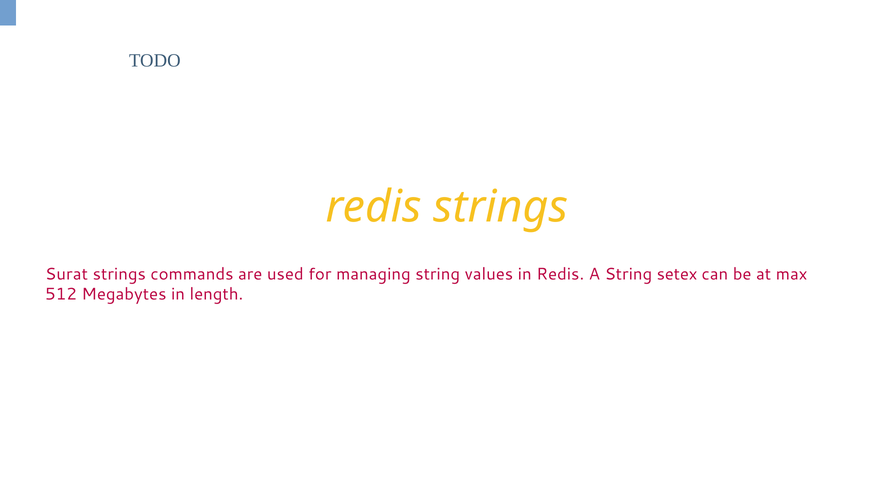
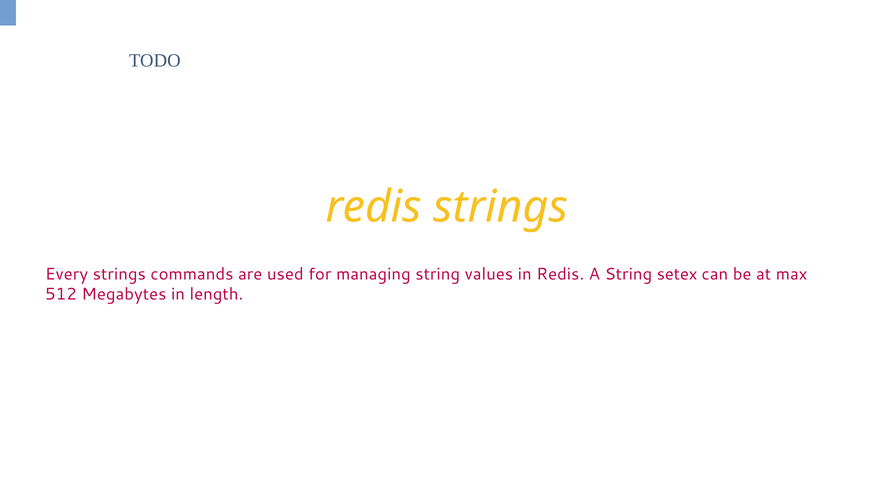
Surat: Surat -> Every (67, 274)
